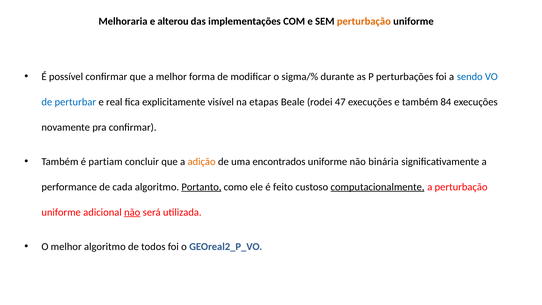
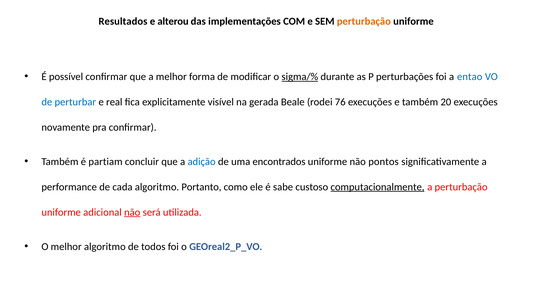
Melhoraria: Melhoraria -> Resultados (123, 21)
sigma/% underline: none -> present (300, 77)
sendo: sendo -> entao (470, 77)
etapas: etapas -> gerada (264, 102)
47: 47 -> 76 (340, 102)
84: 84 -> 20 (446, 102)
adição colour: orange -> blue (202, 162)
binária: binária -> pontos (384, 162)
Portanto underline: present -> none (201, 187)
feito: feito -> sabe (283, 187)
